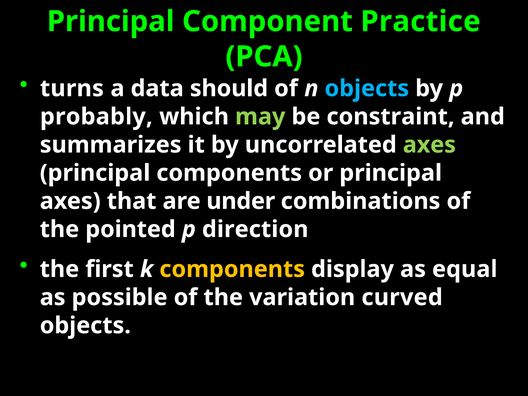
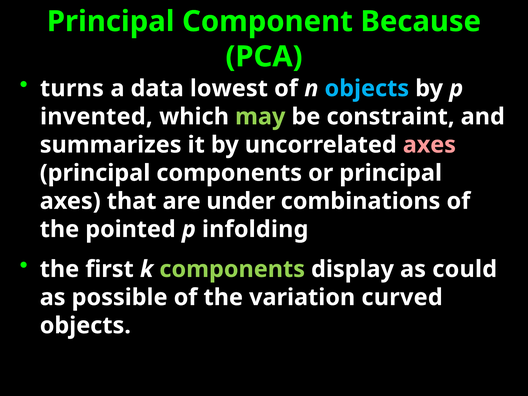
Practice: Practice -> Because (421, 21)
should: should -> lowest (229, 88)
probably: probably -> invented (96, 117)
axes colour: light green -> pink (429, 145)
direction: direction -> infolding (255, 229)
components colour: yellow -> light green (232, 269)
equal: equal -> could (465, 269)
